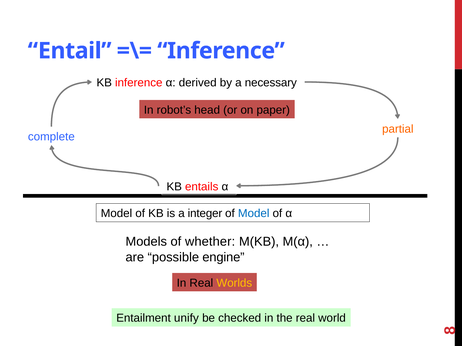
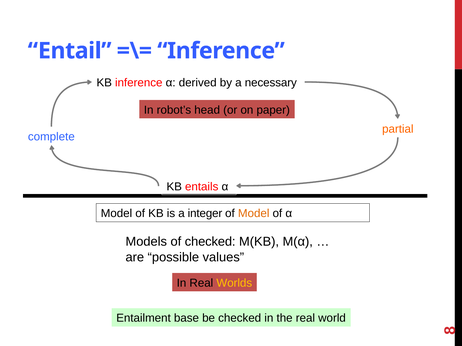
Model colour: blue -> orange (254, 214)
of whether: whether -> checked (210, 242)
engine: engine -> values (223, 257)
unify: unify -> base (186, 319)
